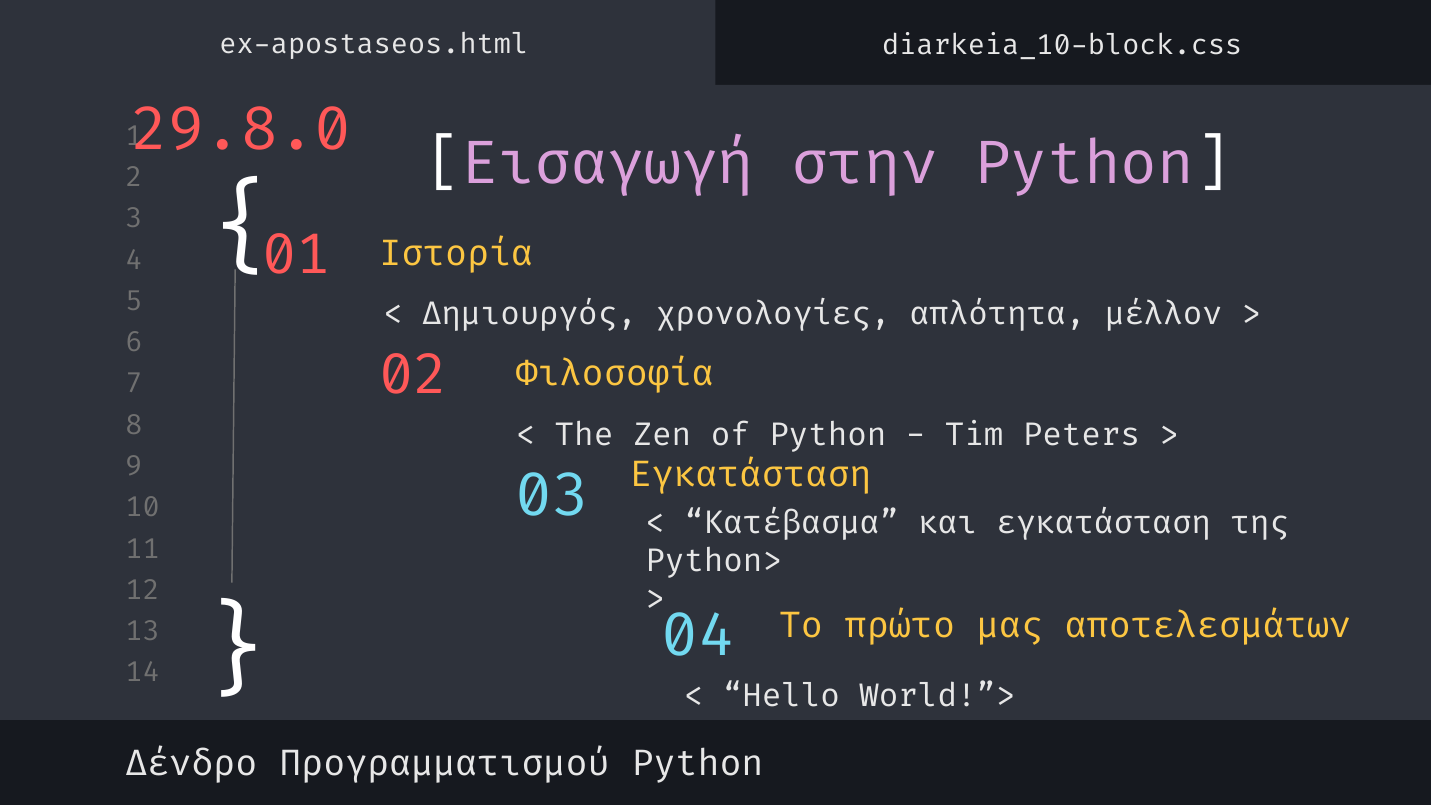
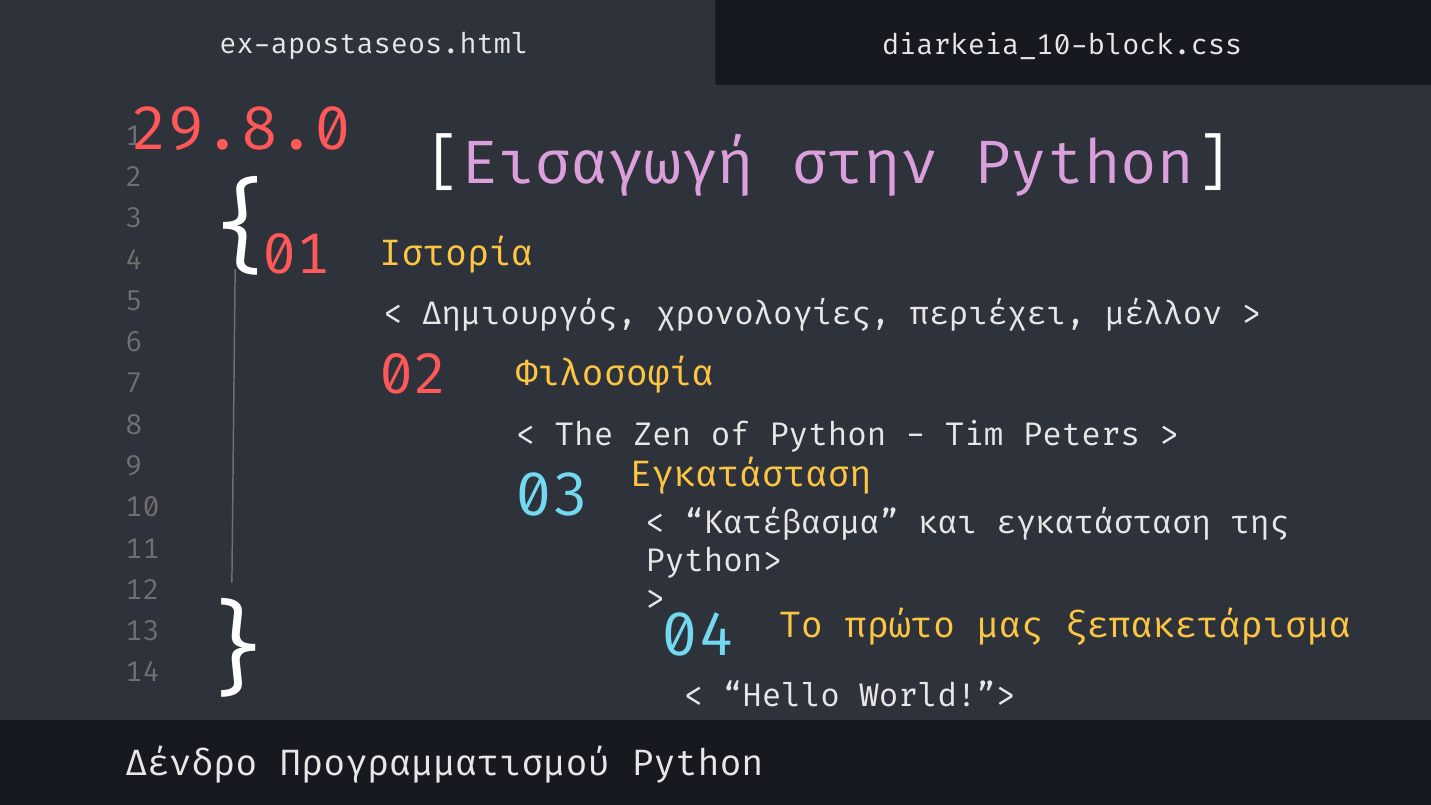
απλότητα: απλότητα -> περιέχει (998, 314)
αποτελεσμάτων: αποτελεσμάτων -> ξεπακετάρισμα (1208, 626)
